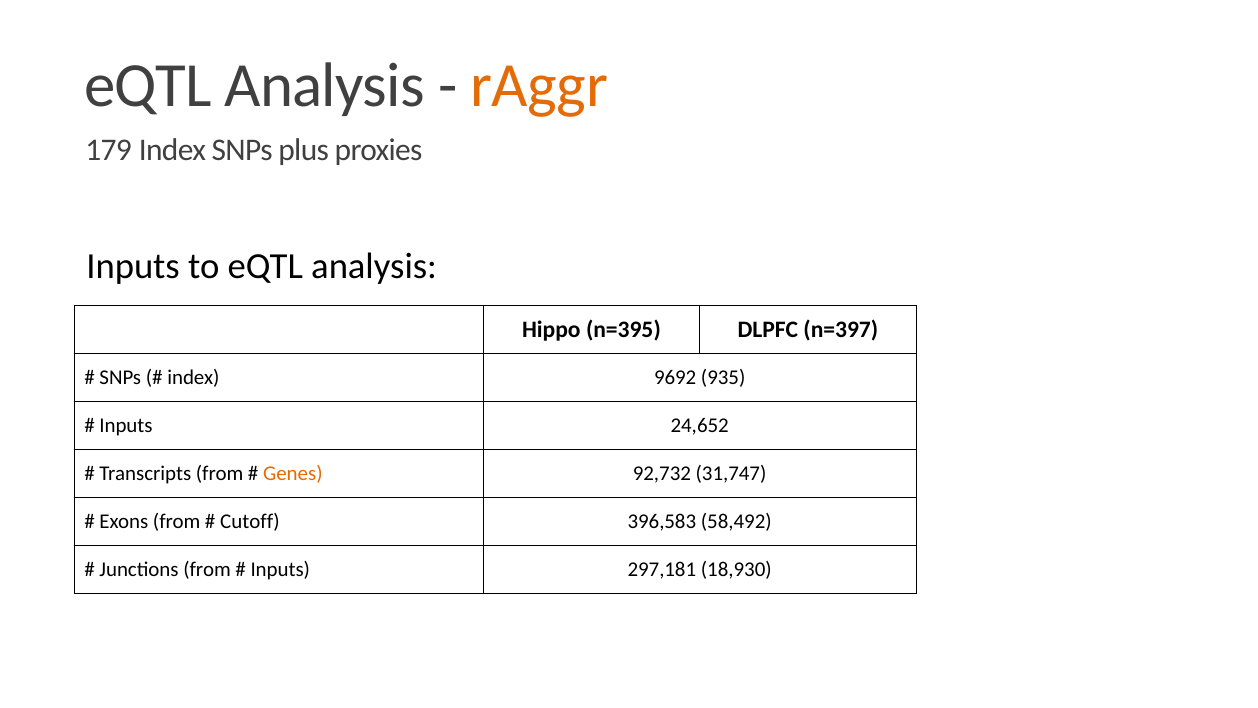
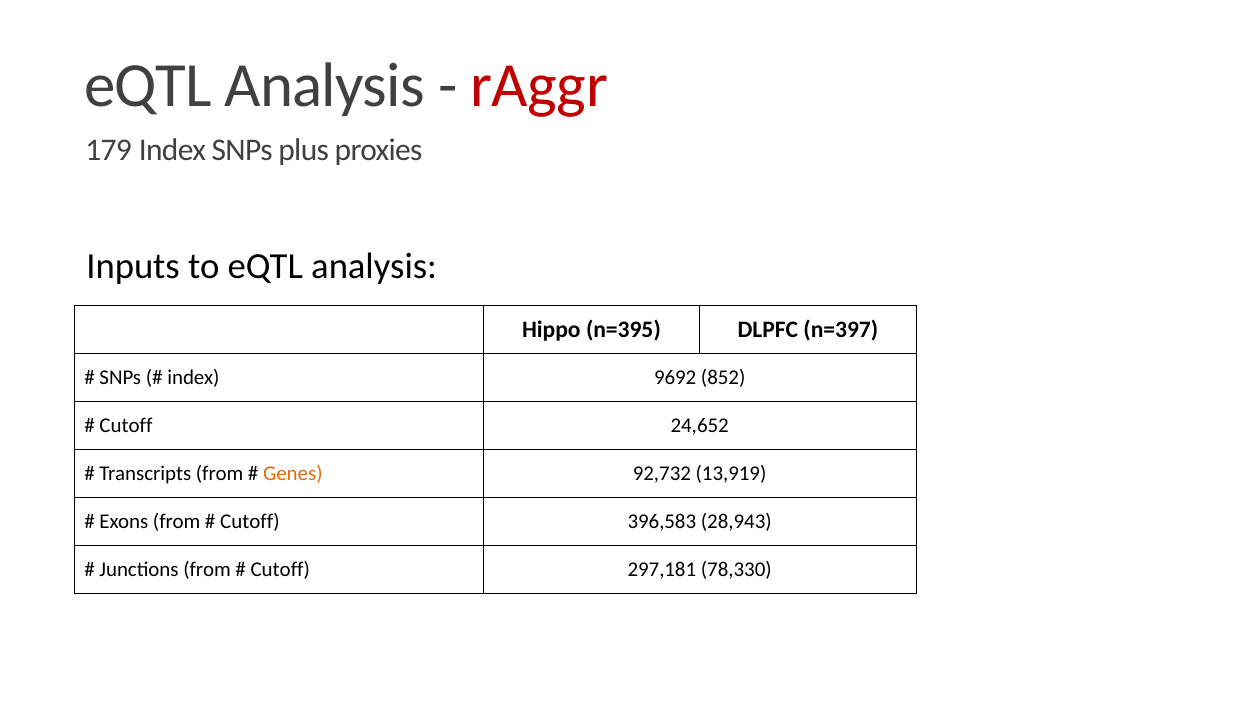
rAggr colour: orange -> red (539, 86)
935: 935 -> 852 (723, 378)
Inputs: Inputs -> Cutoff (126, 425)
31,747: 31,747 -> 13,919 (731, 473)
58,492: 58,492 -> 28,943 (736, 521)
Inputs: Inputs -> Cutoff (280, 569)
18,930: 18,930 -> 78,330 (736, 569)
